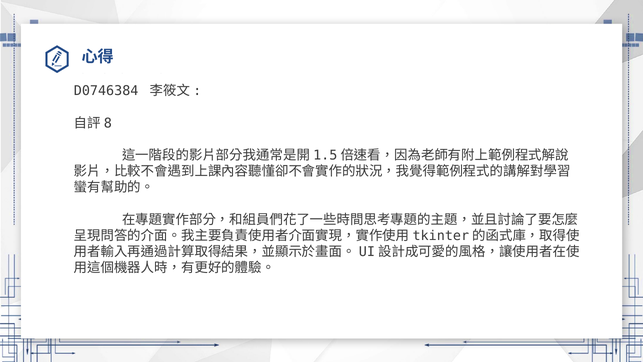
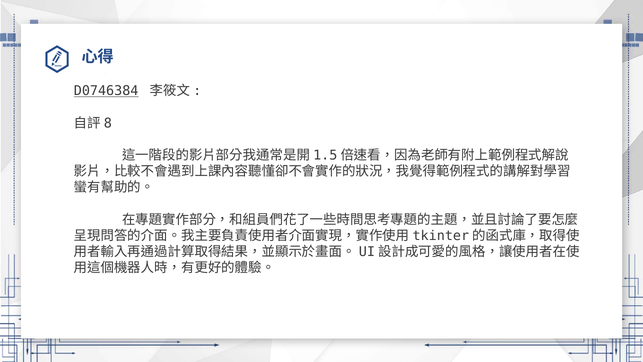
D0746384 underline: none -> present (106, 91)
